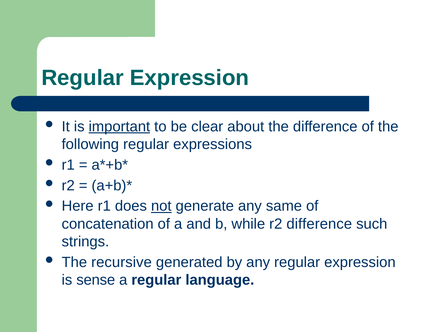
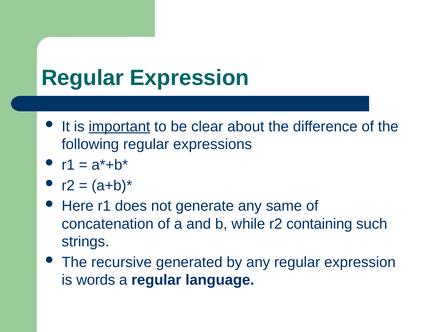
not underline: present -> none (161, 206)
r2 difference: difference -> containing (319, 224)
sense: sense -> words (96, 280)
